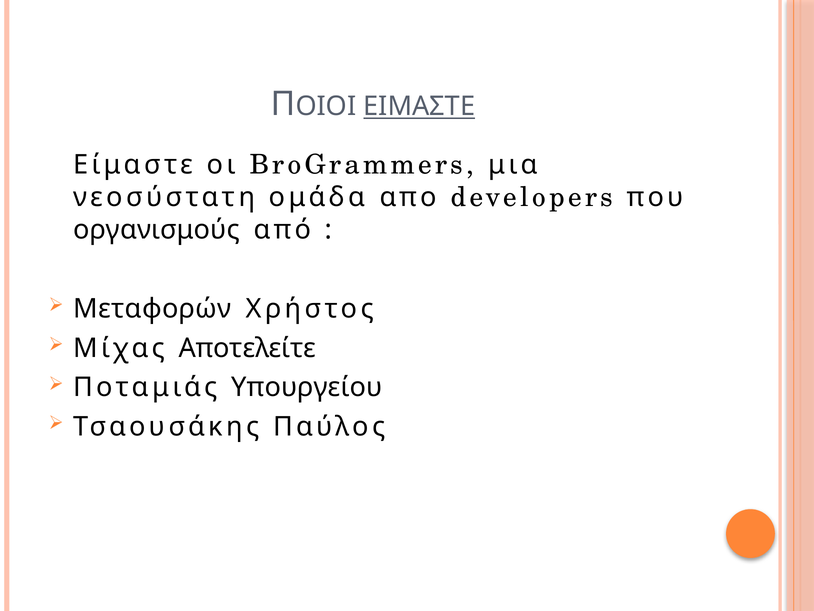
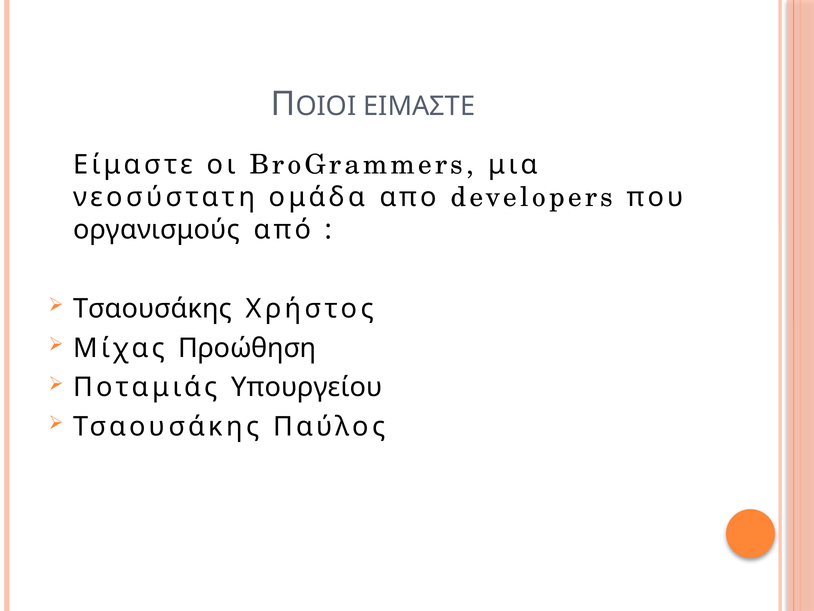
ΕΙΜΑΣΤΕ underline: present -> none (419, 106)
Μεταφορών: Μεταφορών -> Τσαουσάκης (153, 308)
Αποτελείτε: Αποτελείτε -> Προώθηση (247, 348)
